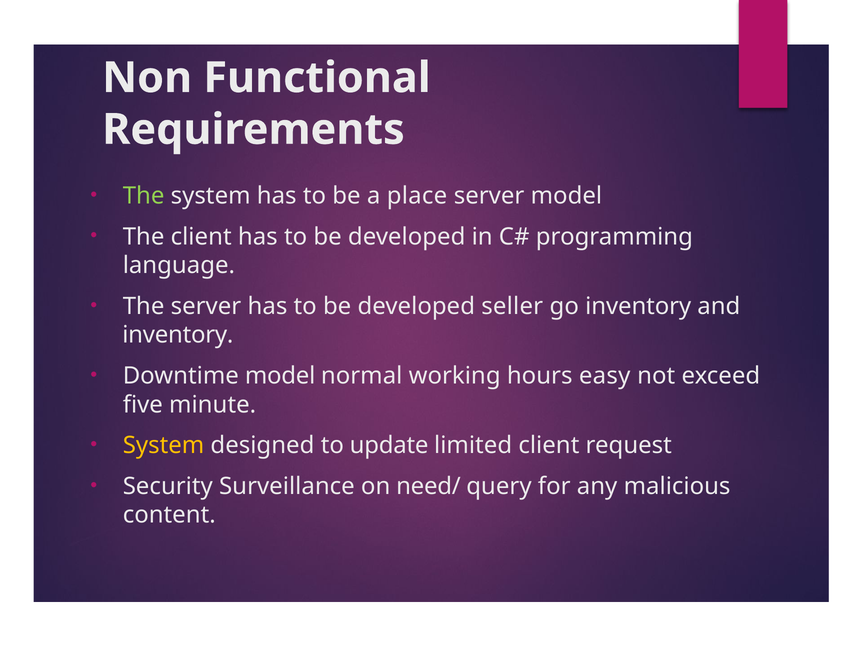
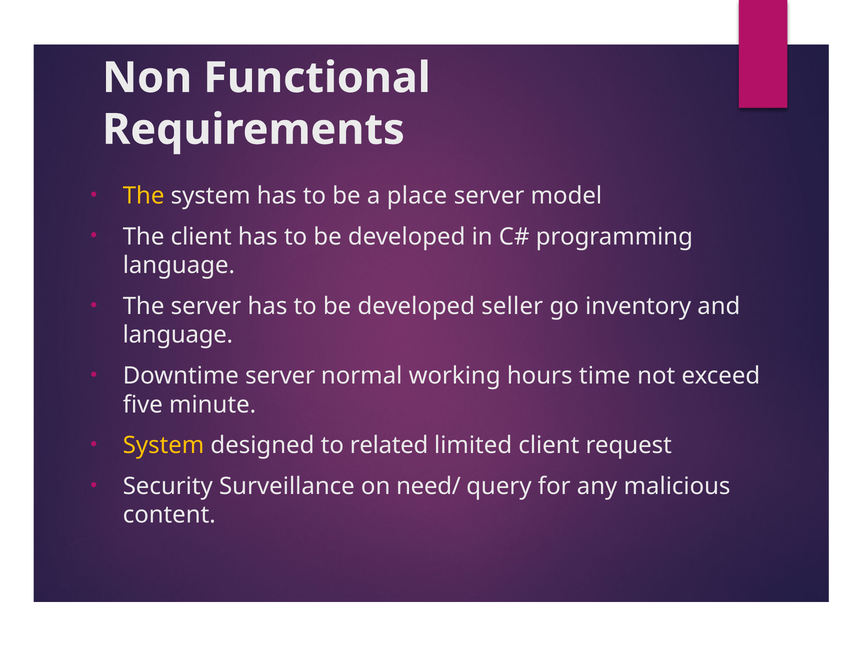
The colour: light green -> yellow (144, 196)
inventory: inventory -> language (178, 335)
Downtime model: model -> server (280, 376)
easy: easy -> time (605, 376)
update: update -> related (389, 446)
